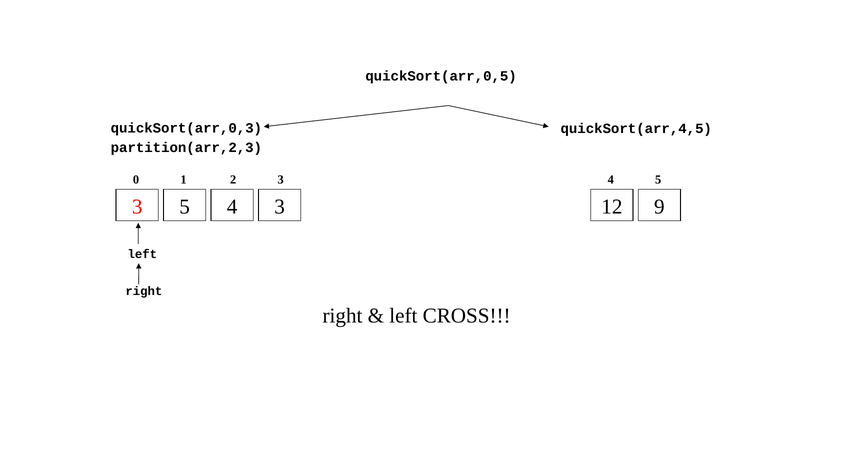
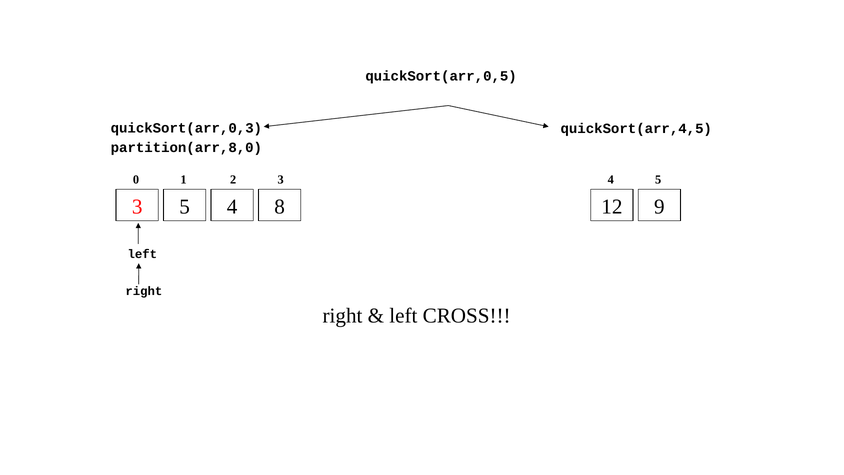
partition(arr,2,3: partition(arr,2,3 -> partition(arr,8,0 (186, 147)
4 3: 3 -> 8 (280, 206)
